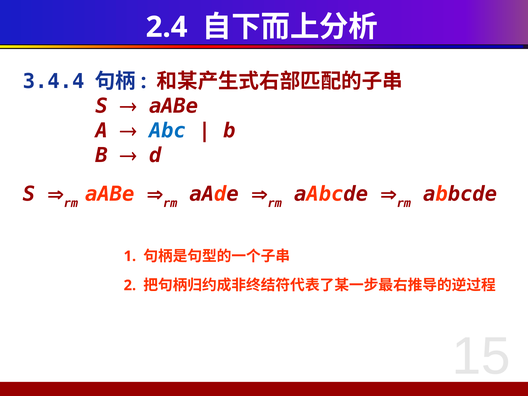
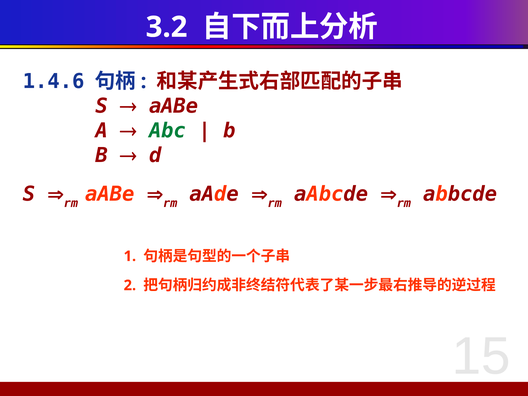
2.4: 2.4 -> 3.2 (167, 27)
3.4.4: 3.4.4 -> 1.4.6 (54, 81)
Abc colour: blue -> green (168, 131)
